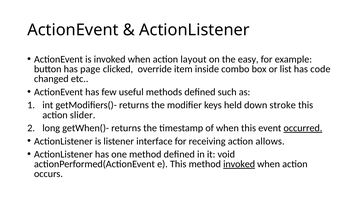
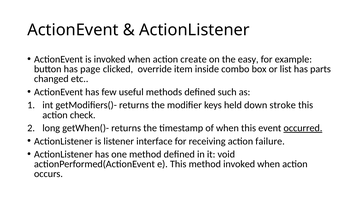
layout: layout -> create (194, 59)
code: code -> parts (321, 69)
slider: slider -> check (83, 115)
allows: allows -> failure (270, 141)
invoked underline: present -> none (239, 164)
